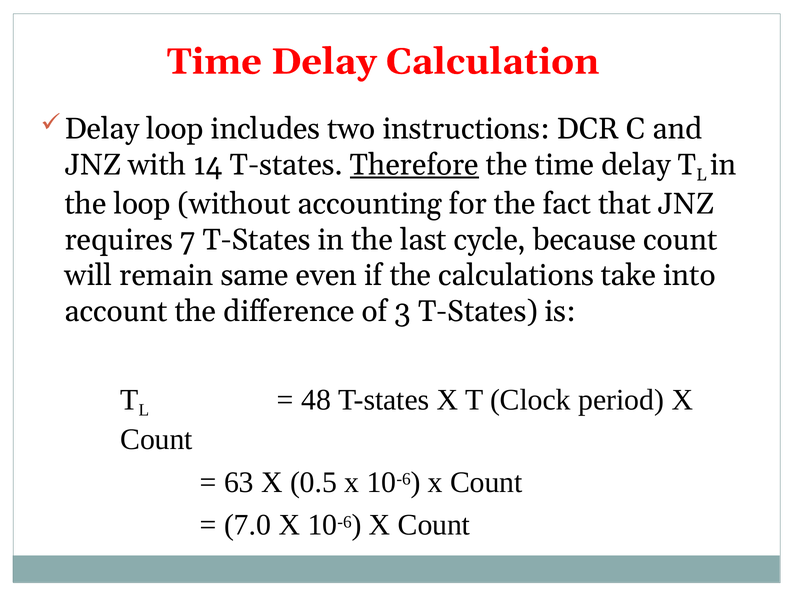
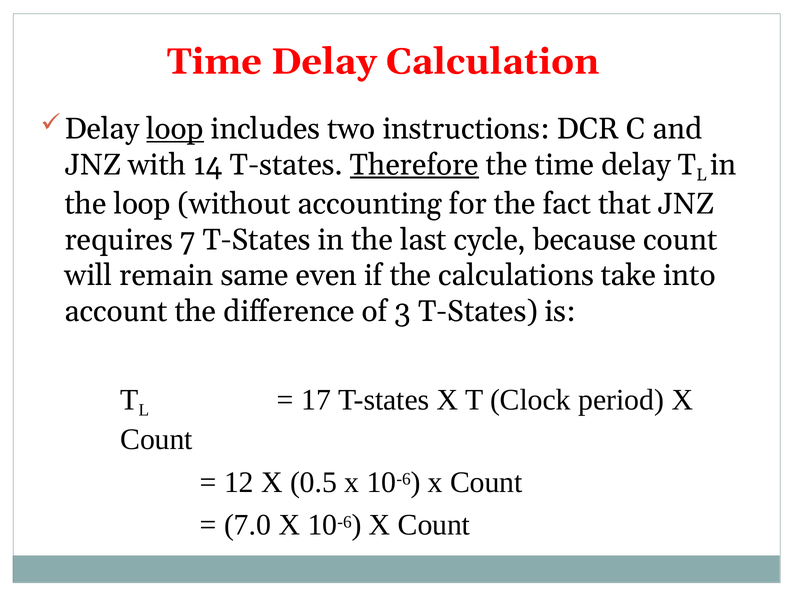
loop underline: none -> present (175, 129)
48: 48 -> 17 (316, 400)
63: 63 -> 12 (239, 482)
